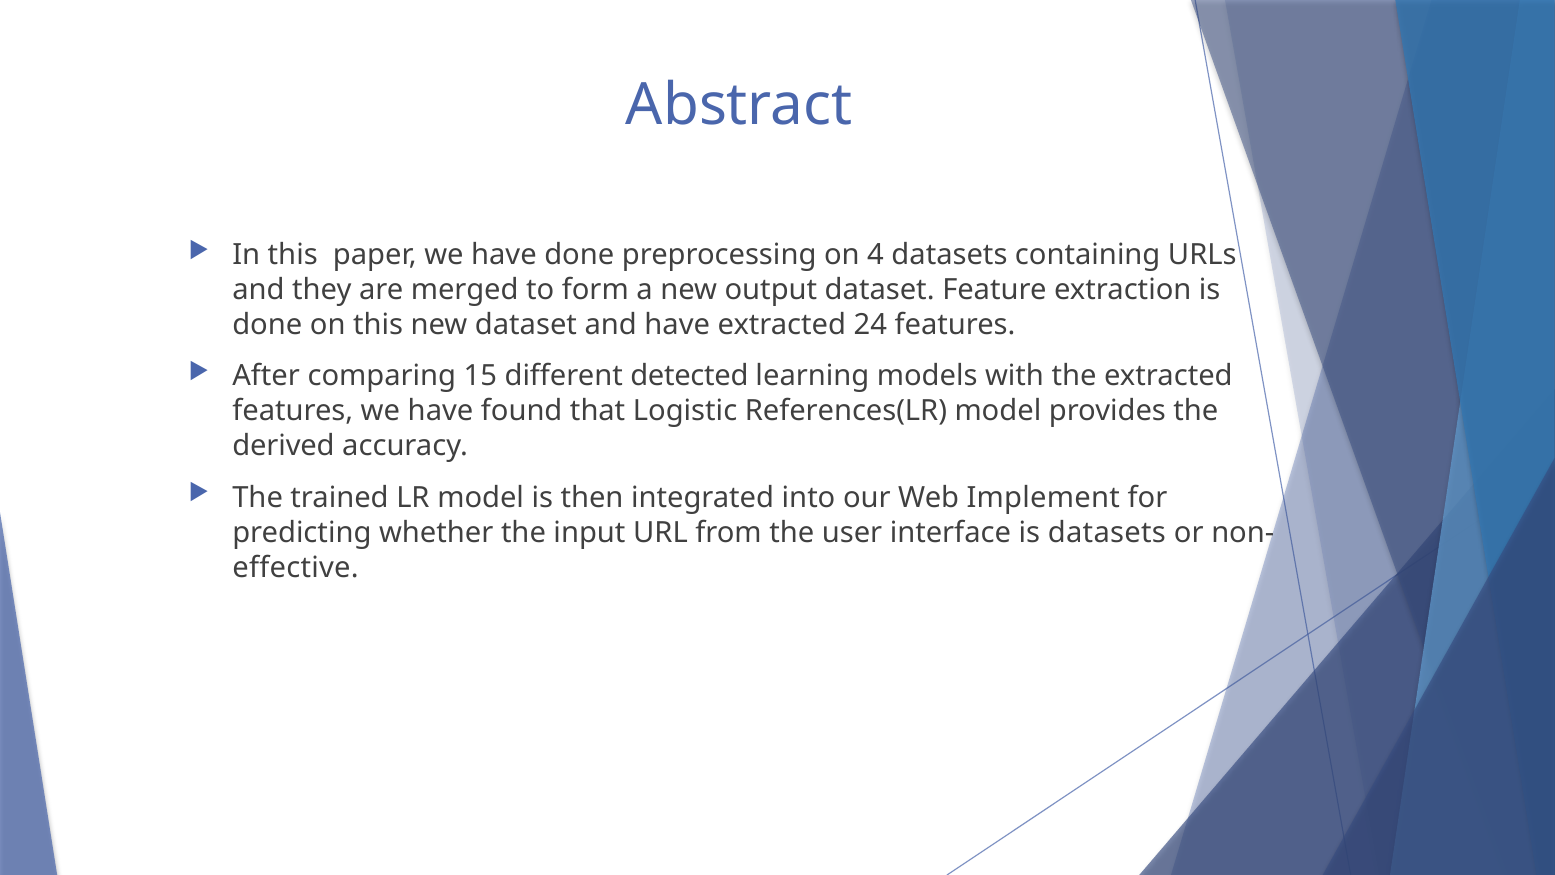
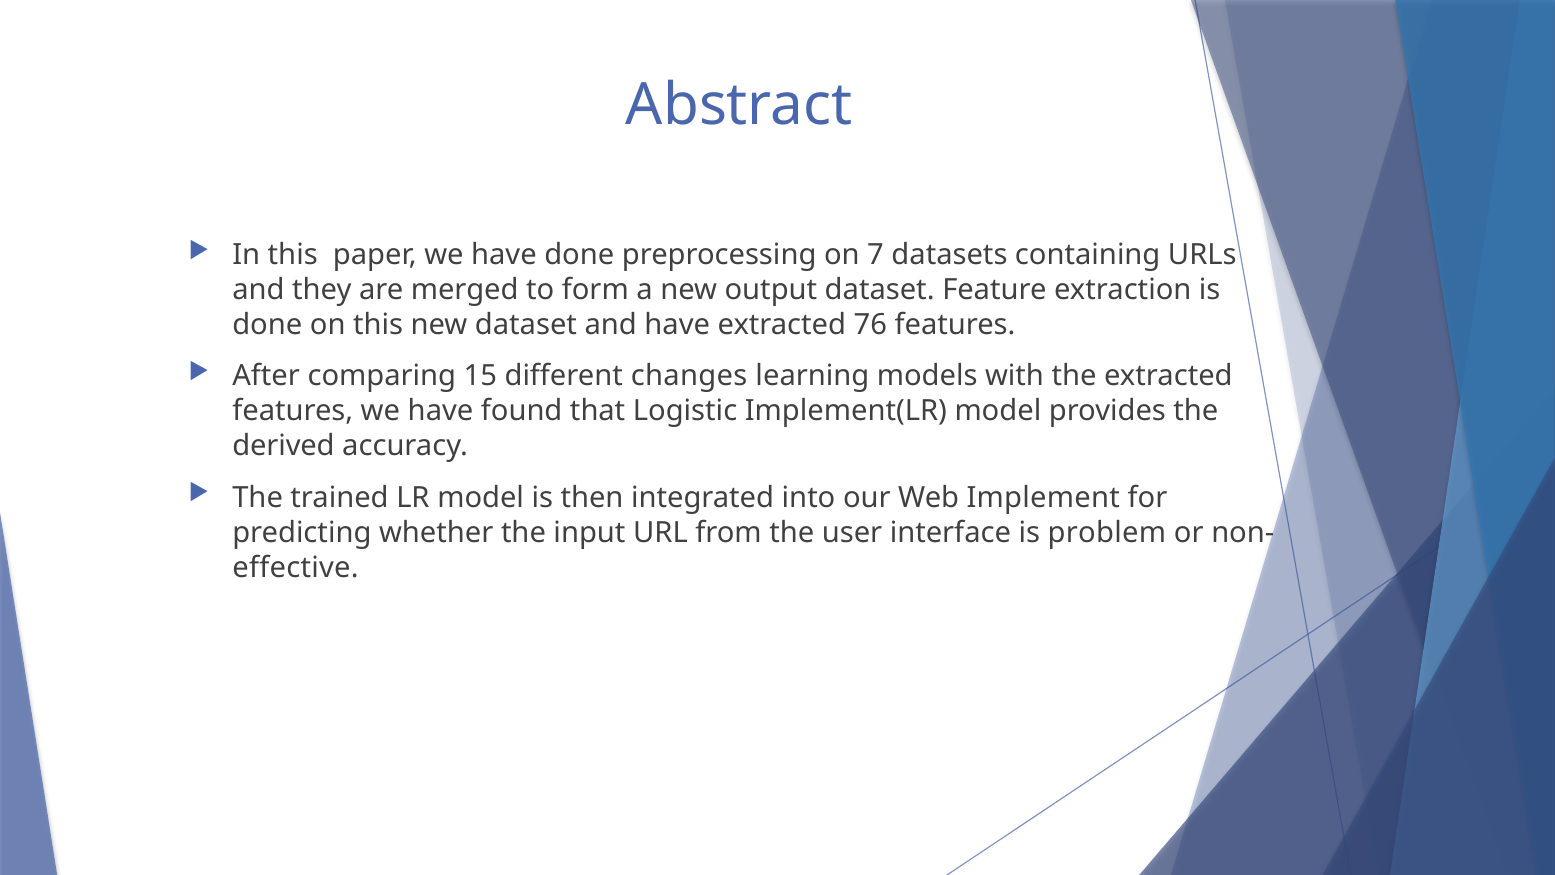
4: 4 -> 7 (875, 255)
24: 24 -> 76 (870, 325)
detected: detected -> changes (689, 376)
References(LR: References(LR -> Implement(LR (846, 411)
is datasets: datasets -> problem (1107, 532)
